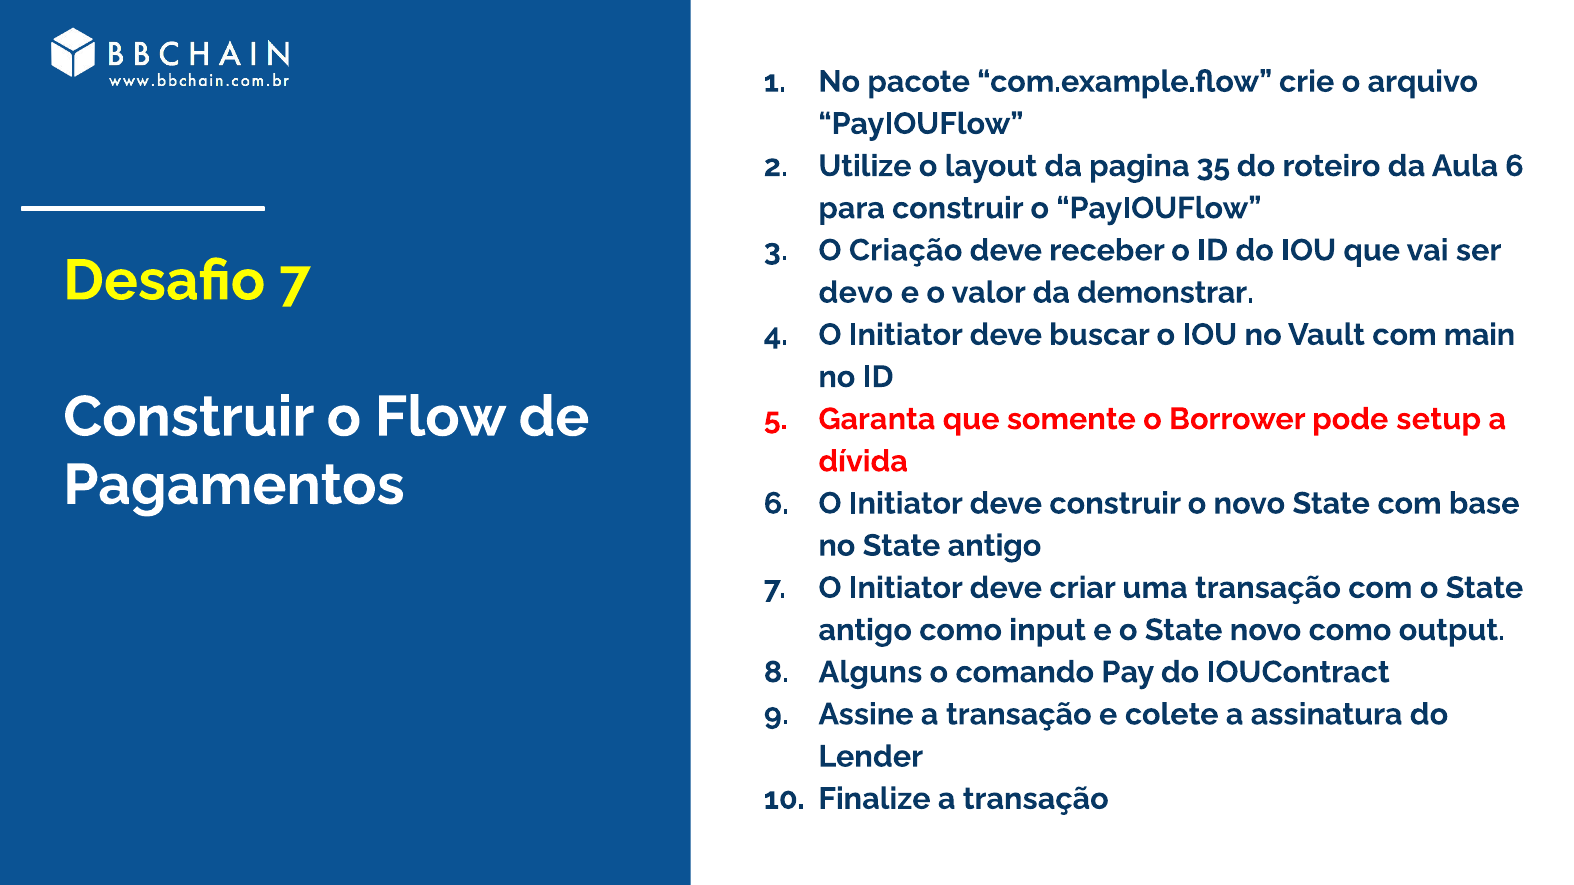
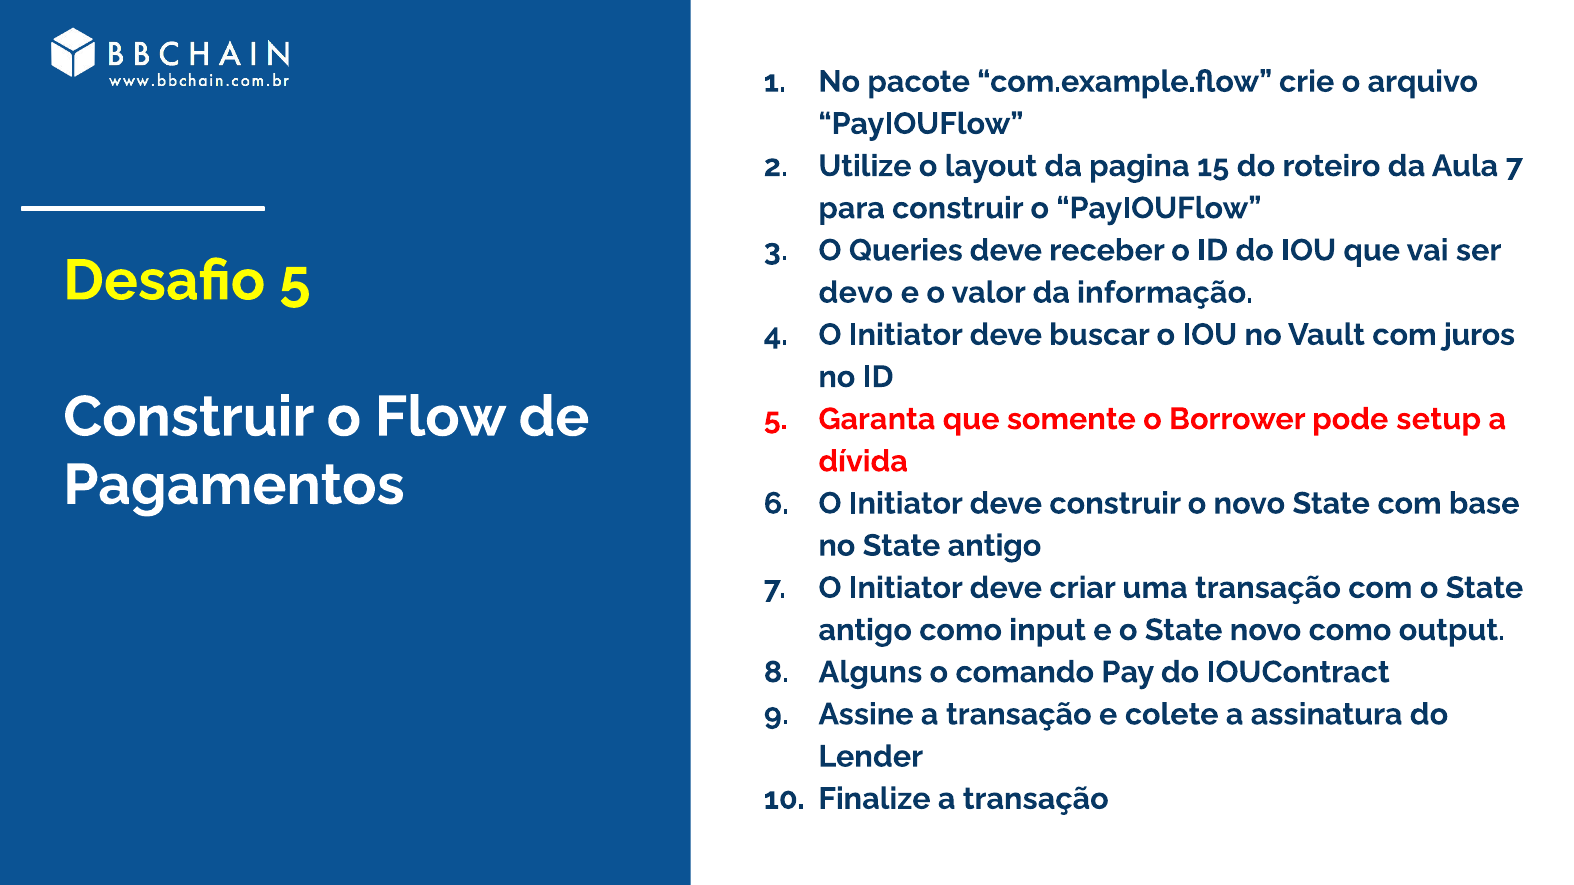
35: 35 -> 15 (1213, 166)
Aula 6: 6 -> 7 (1514, 166)
Criação: Criação -> Queries (906, 250)
Desafio 7: 7 -> 5 (295, 281)
demonstrar: demonstrar -> informação (1165, 293)
main: main -> juros (1479, 335)
